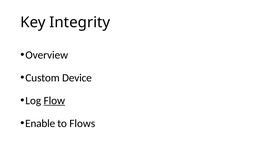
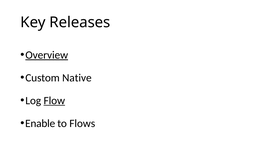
Integrity: Integrity -> Releases (80, 22)
Overview underline: none -> present (47, 55)
Device: Device -> Native (77, 78)
